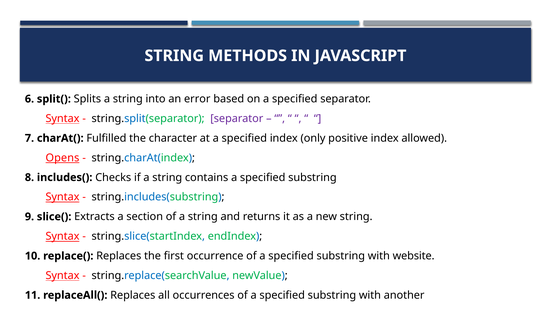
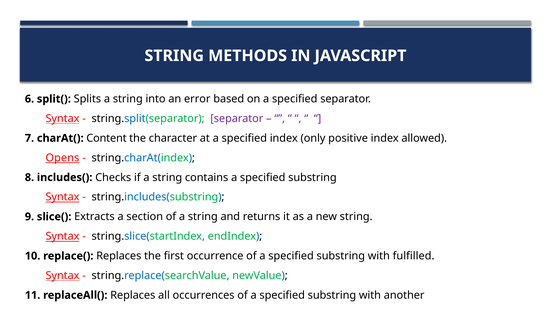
Fulfilled: Fulfilled -> Content (106, 138)
website: website -> fulfilled (414, 256)
